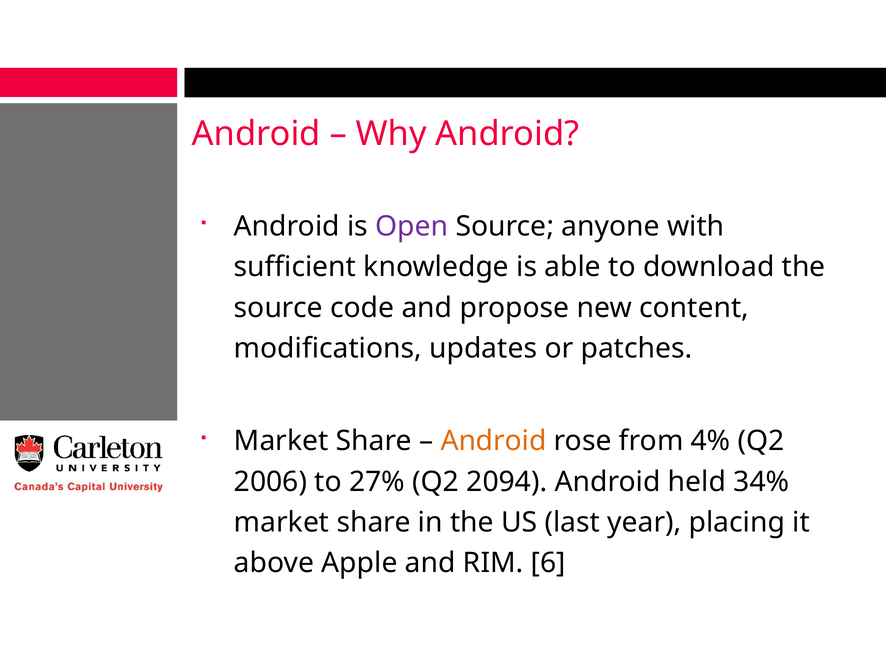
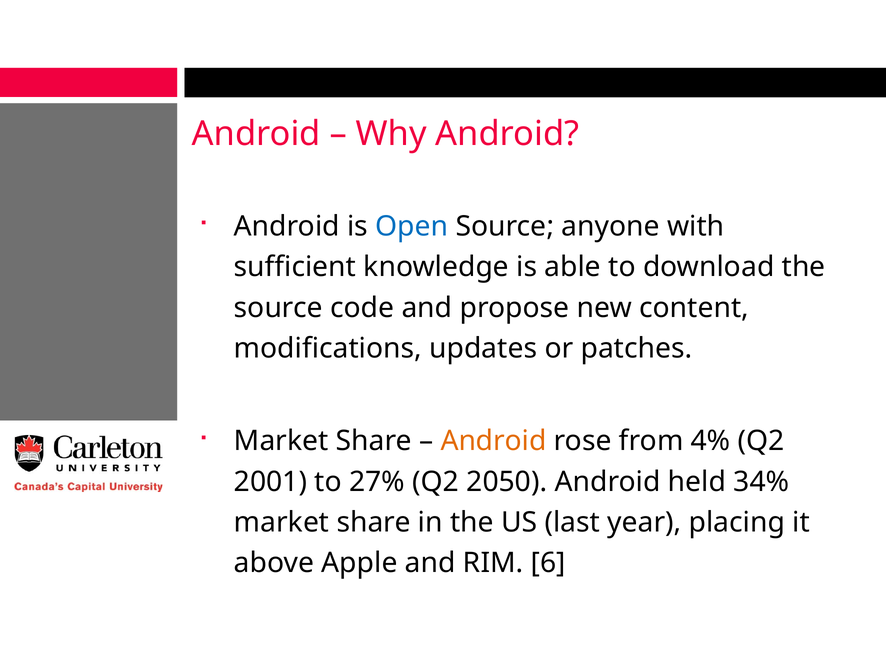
Open colour: purple -> blue (412, 227)
2006: 2006 -> 2001 (270, 482)
2094: 2094 -> 2050 (507, 482)
